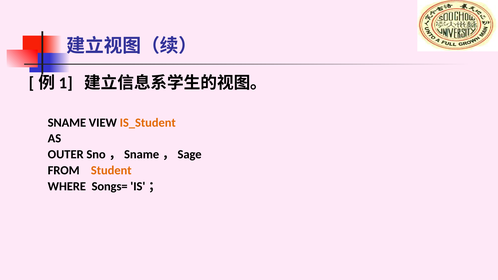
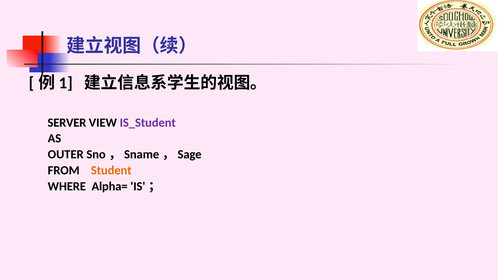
SNAME: SNAME -> SERVER (67, 123)
IS_Student colour: orange -> purple (148, 123)
Songs=: Songs= -> Alpha= (110, 186)
